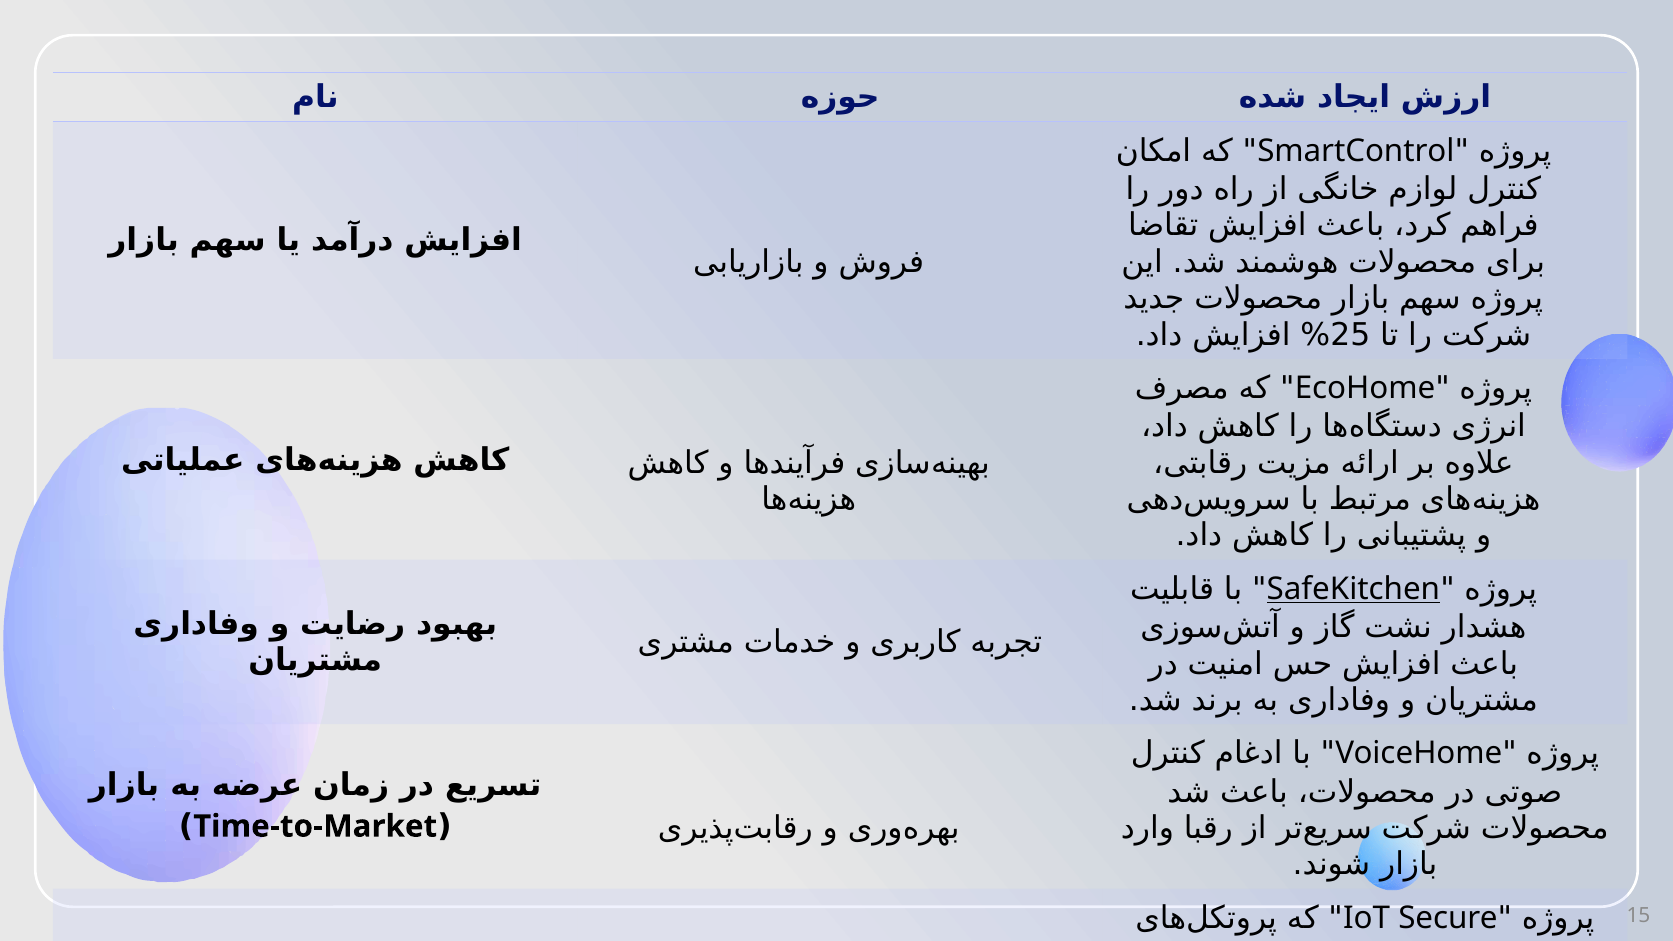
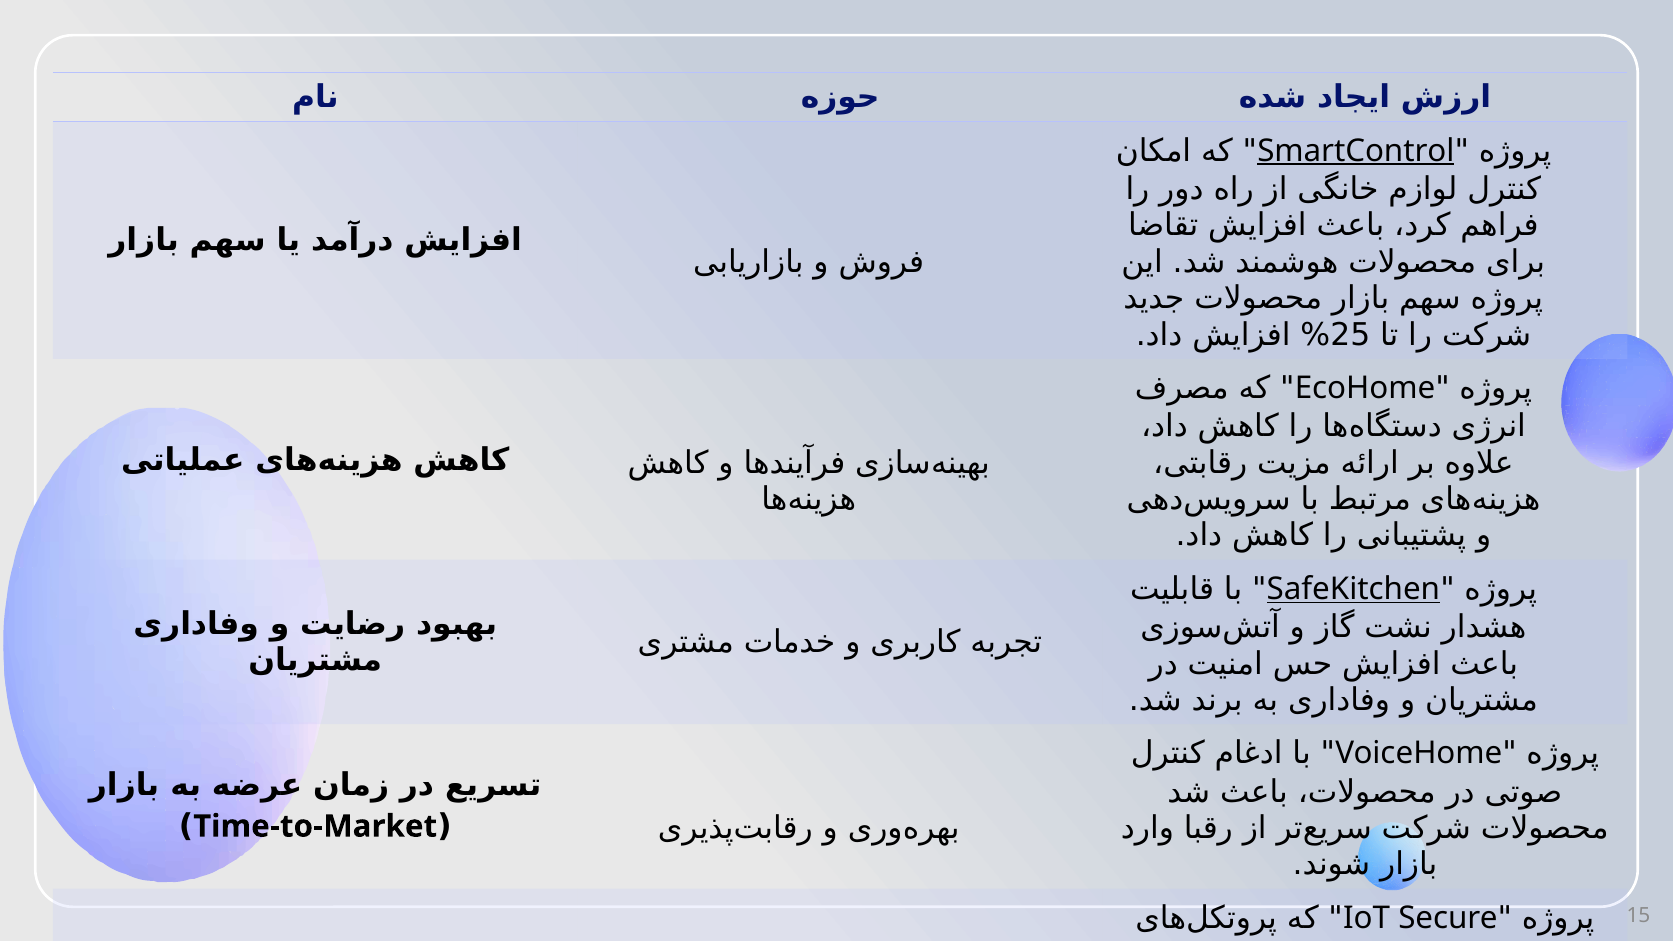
SmartControl underline: none -> present (1356, 151)
